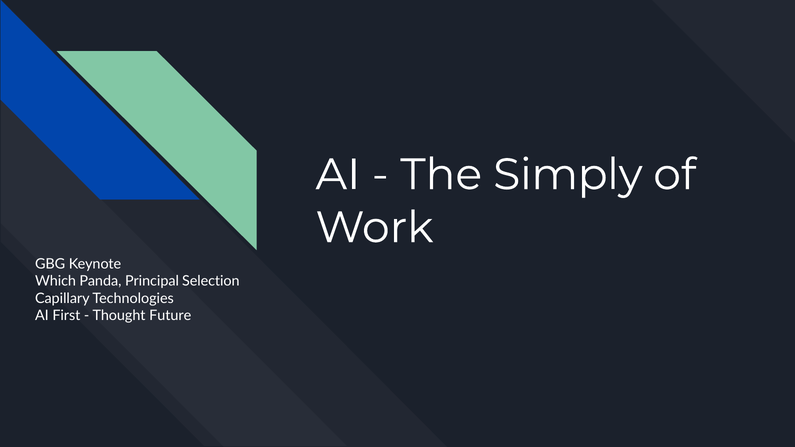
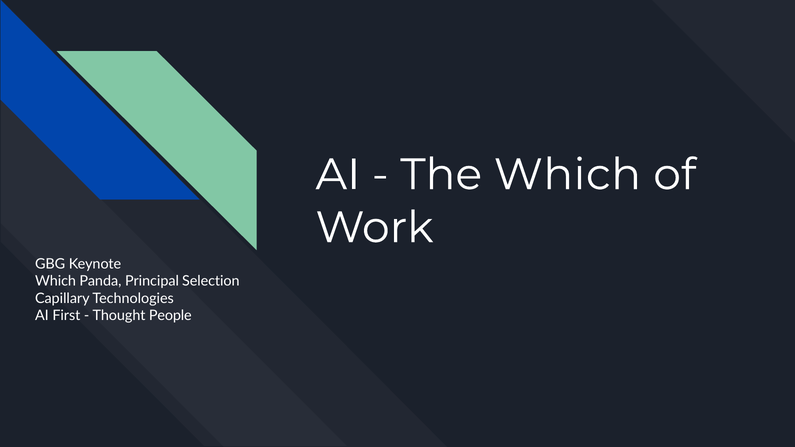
The Simply: Simply -> Which (567, 175)
Future: Future -> People (170, 316)
